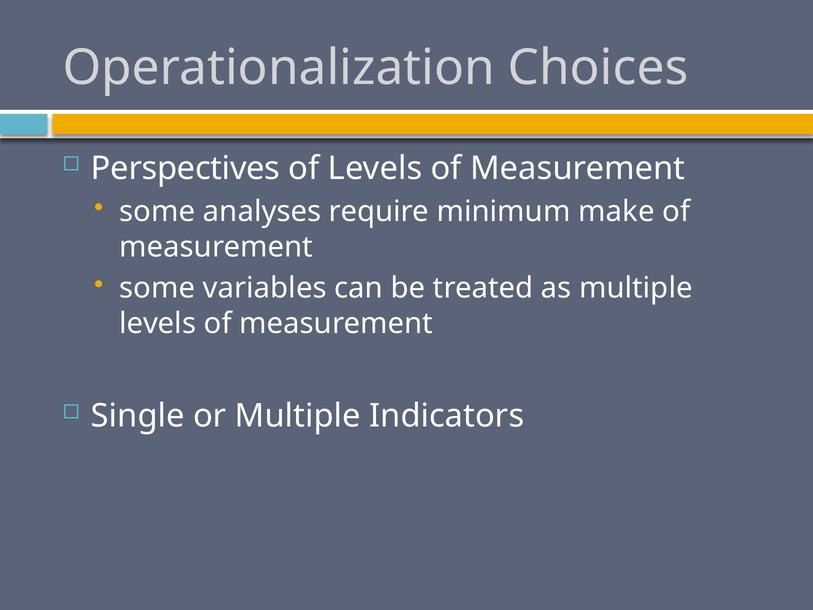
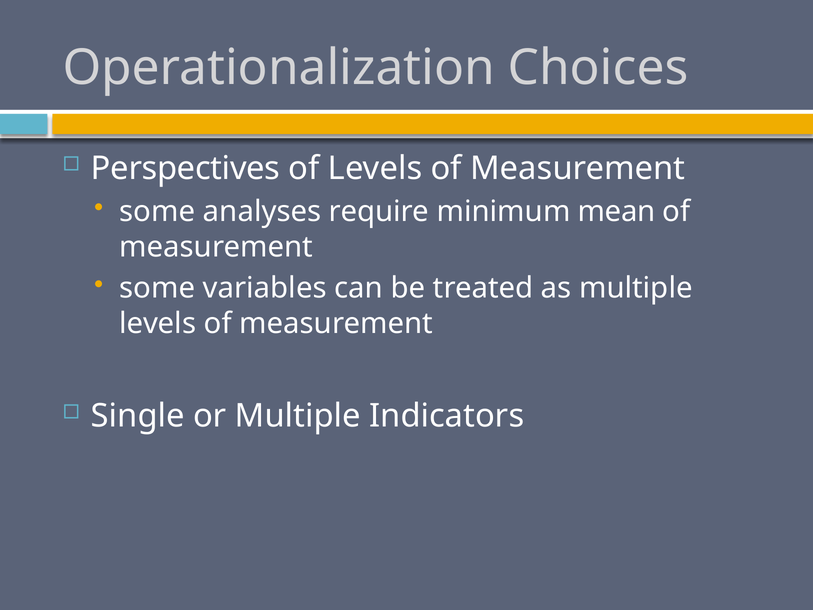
make: make -> mean (617, 212)
